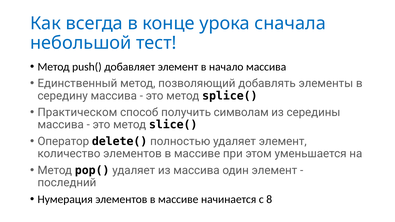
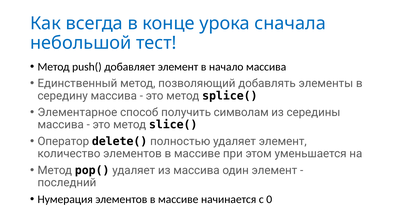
Практическом: Практическом -> Элементарное (77, 112)
8: 8 -> 0 (269, 199)
